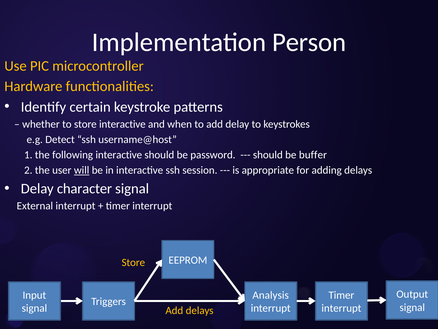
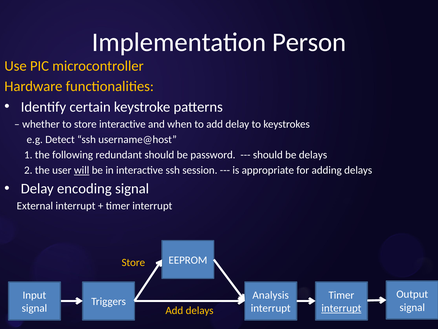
following interactive: interactive -> redundant (119, 155)
be buffer: buffer -> delays (313, 155)
character: character -> encoding (84, 188)
interrupt underline: none -> present (341, 308)
